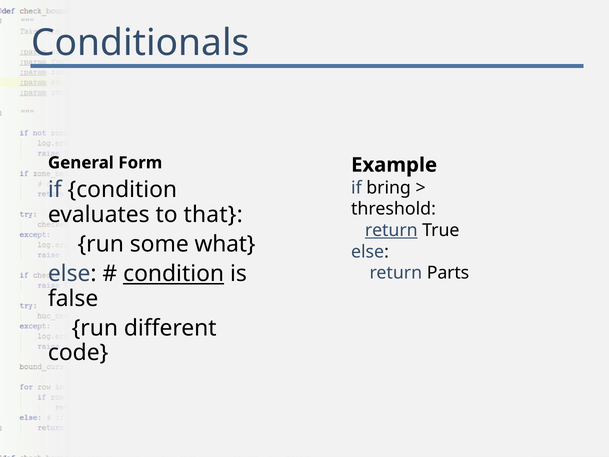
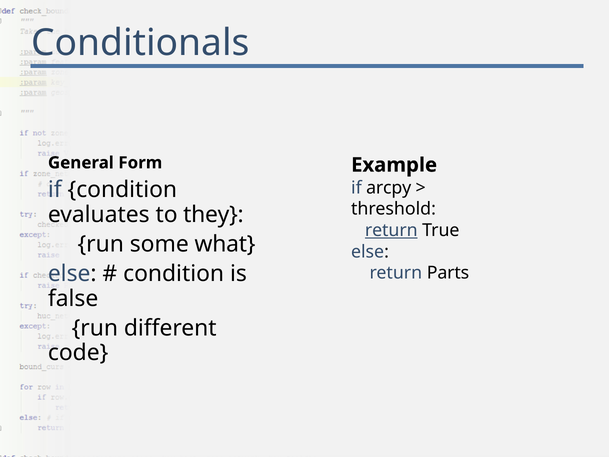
bring: bring -> arcpy (389, 188)
that: that -> they (213, 214)
condition underline: present -> none (174, 274)
